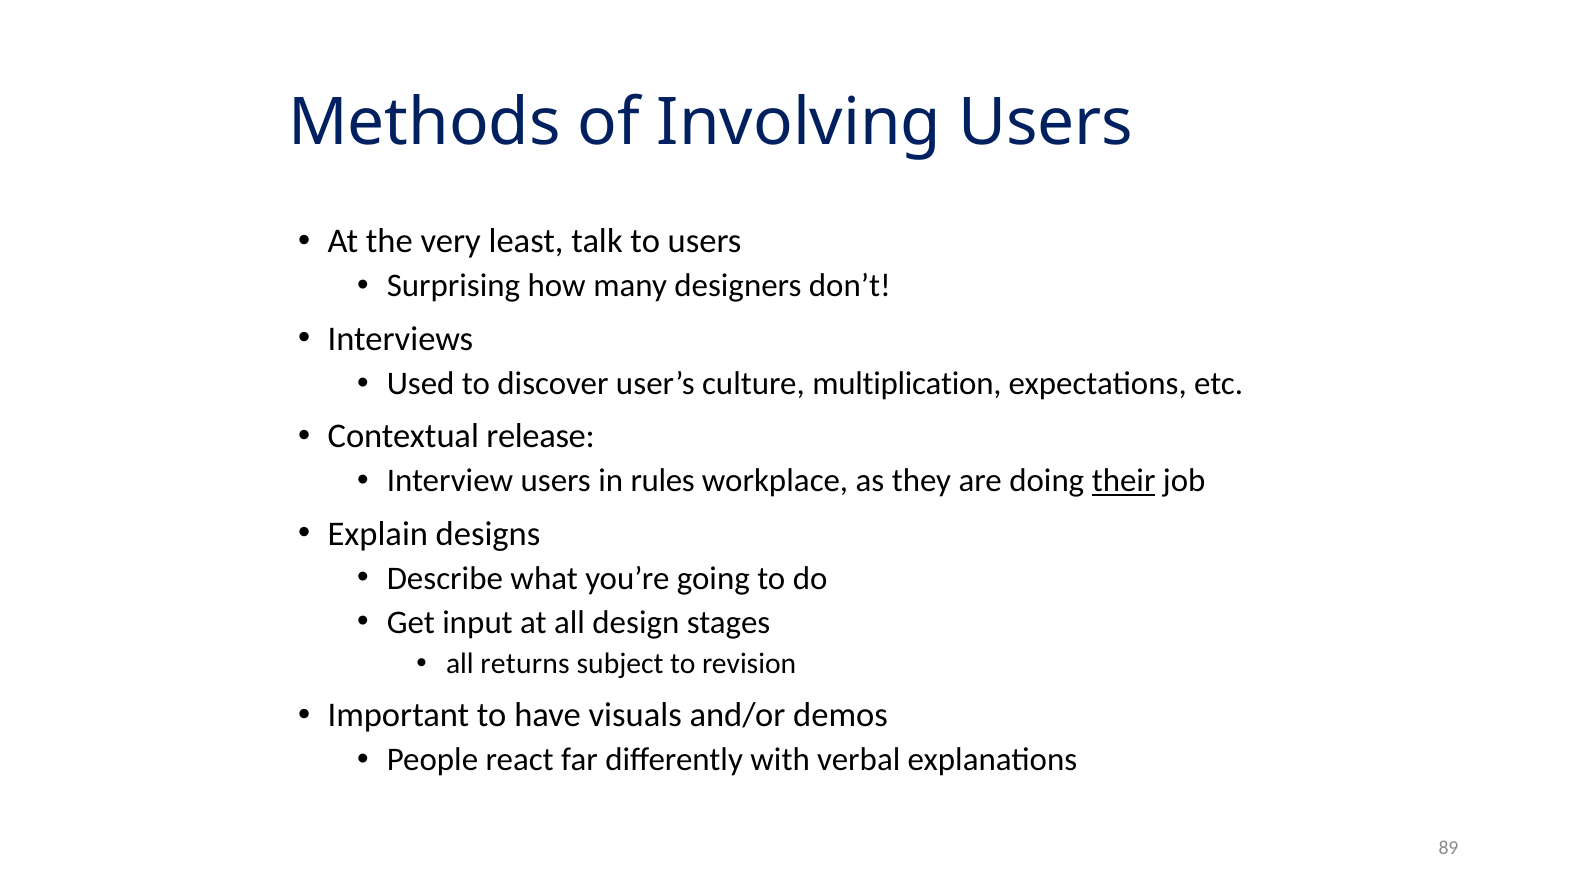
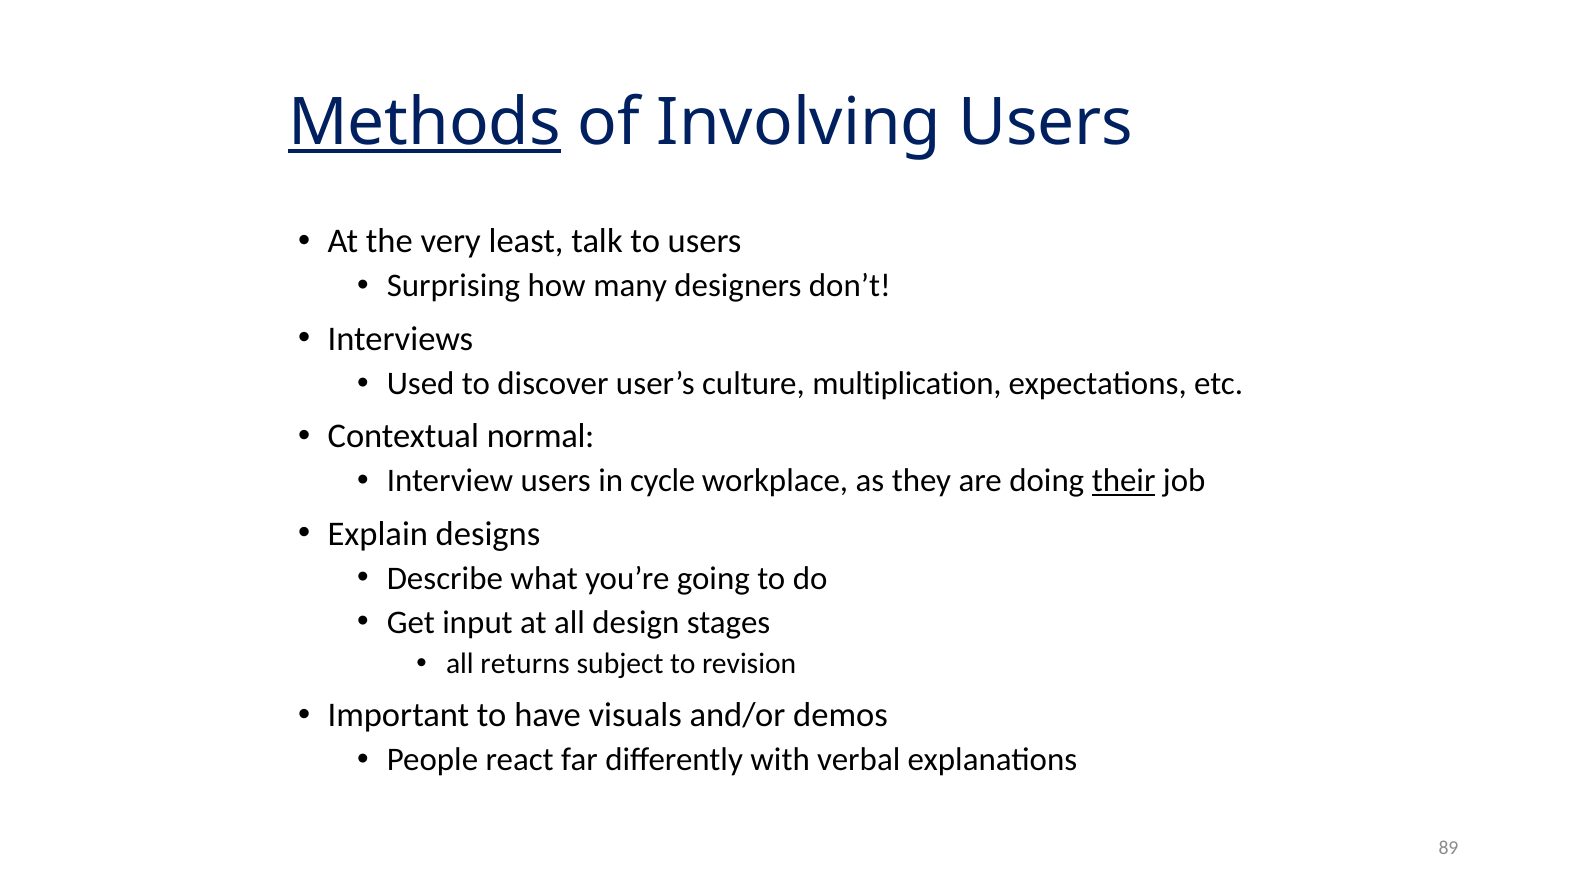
Methods underline: none -> present (424, 123)
release: release -> normal (541, 436)
rules: rules -> cycle (663, 481)
